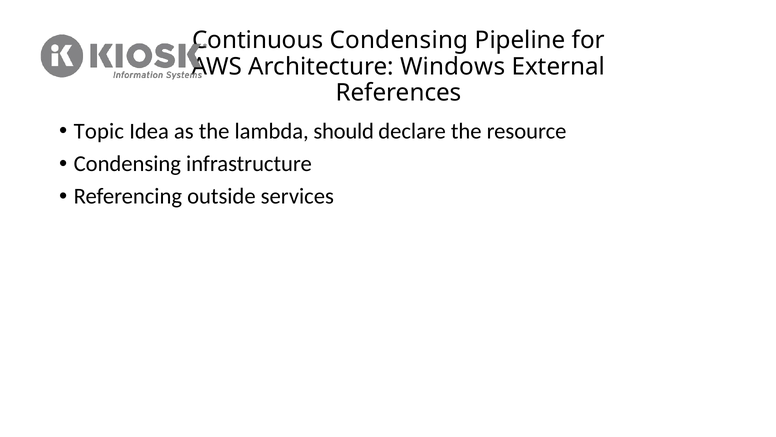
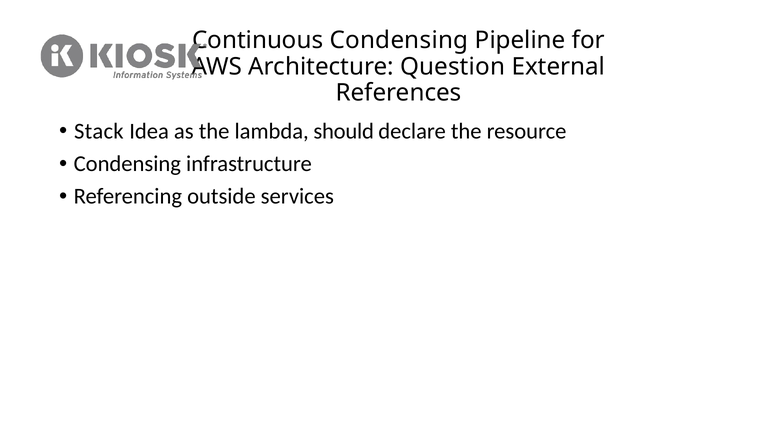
Windows: Windows -> Question (453, 67)
Topic: Topic -> Stack (99, 131)
